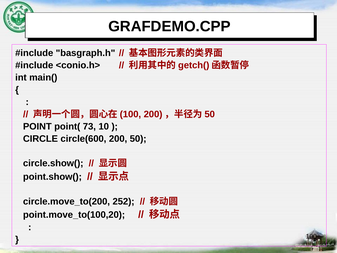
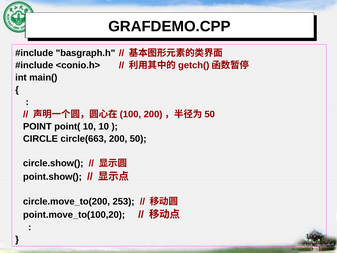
point( 73: 73 -> 10 (89, 126)
circle(600: circle(600 -> circle(663 (83, 139)
252: 252 -> 253 (124, 201)
